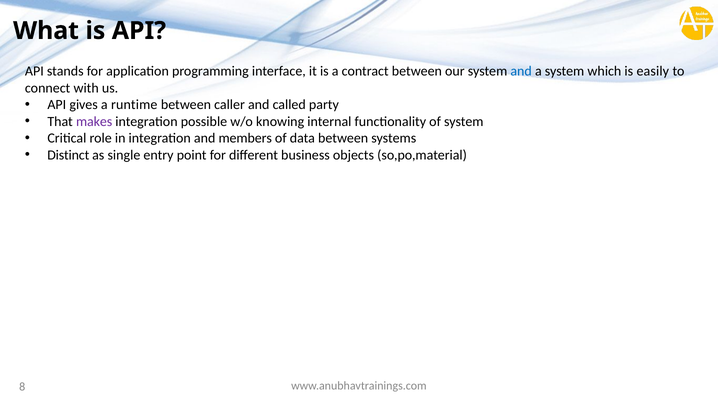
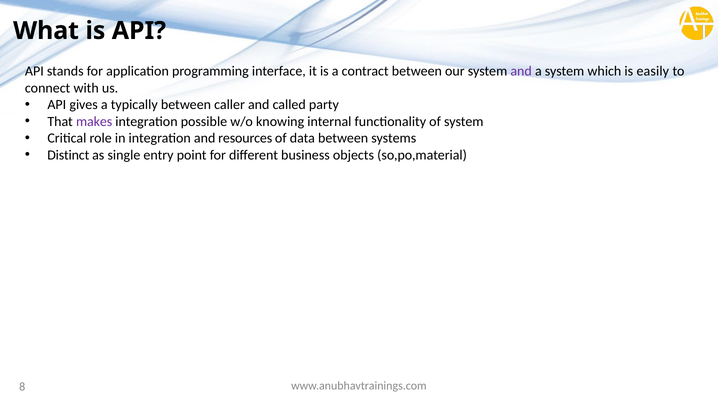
and colour: blue -> purple (521, 71)
runtime: runtime -> typically (134, 105)
members: members -> resources (245, 138)
